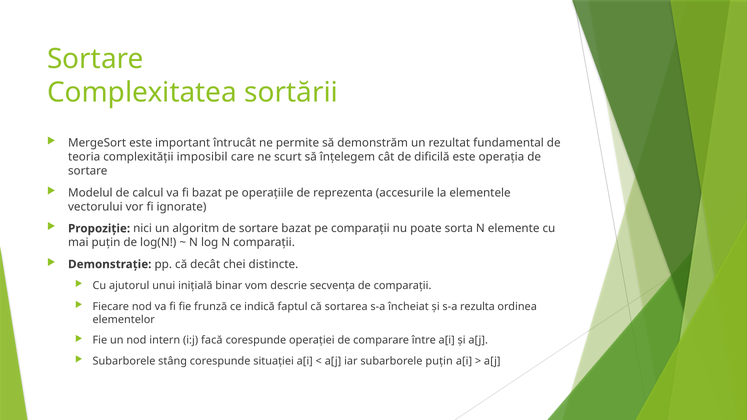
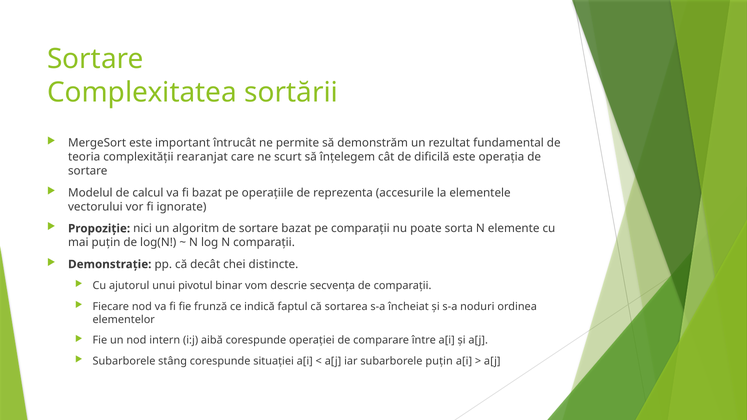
imposibil: imposibil -> rearanjat (202, 157)
inițială: inițială -> pivotul (195, 286)
rezulta: rezulta -> noduri (477, 307)
facă: facă -> aibă (212, 340)
